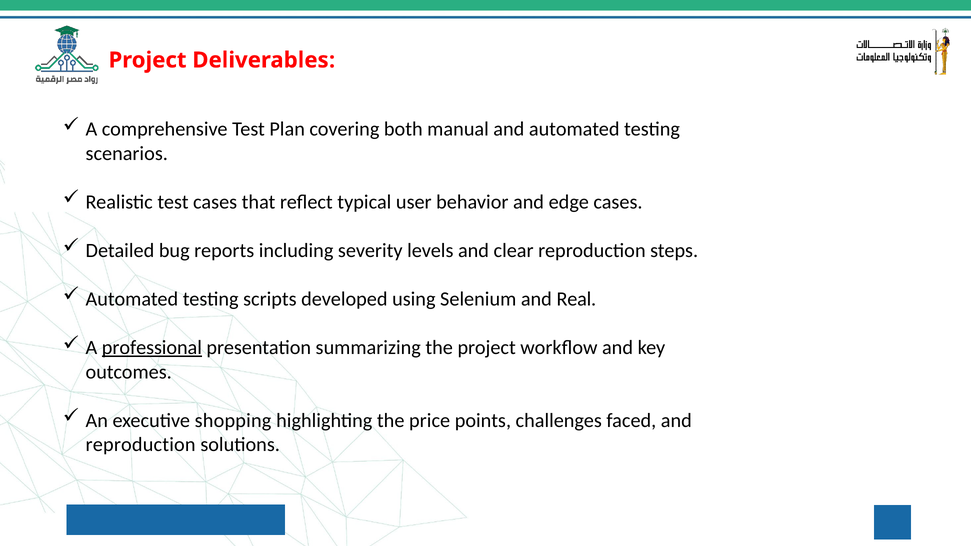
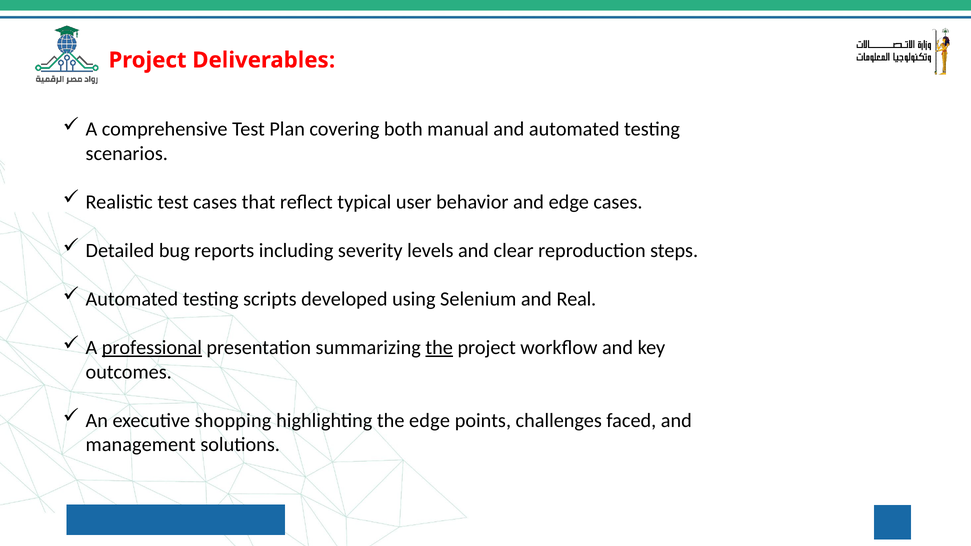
the underline: none -> present (439, 348)
the price: price -> edge (430, 421)
reproduction: reproduction -> management (141, 445)
